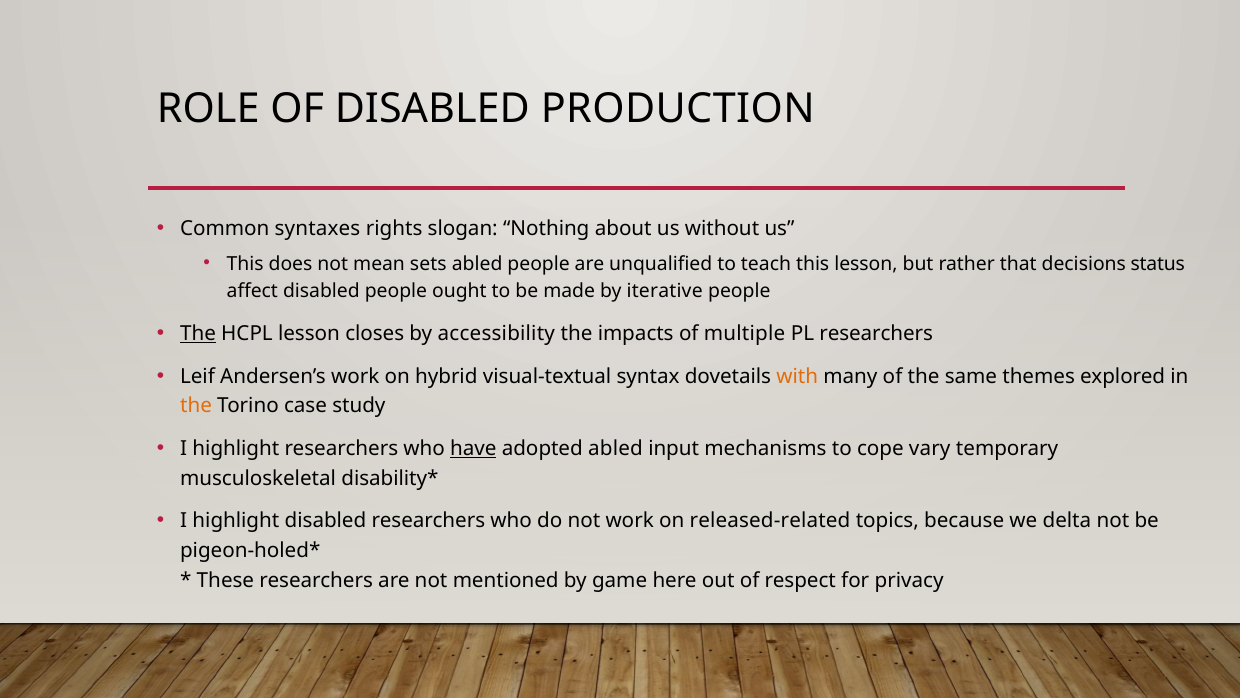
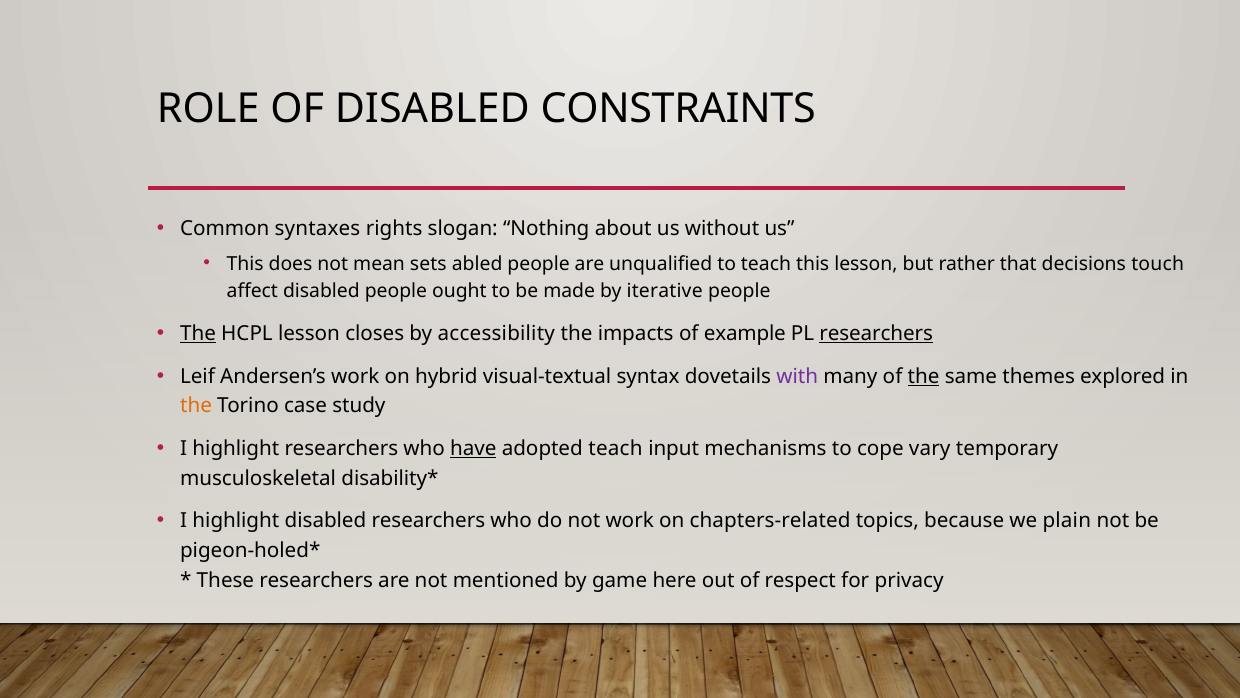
PRODUCTION: PRODUCTION -> CONSTRAINTS (678, 109)
status: status -> touch (1158, 263)
multiple: multiple -> example (745, 333)
researchers underline: none -> present (876, 333)
with colour: orange -> purple (797, 376)
the underline: none -> present (924, 376)
adopted abled: abled -> teach (615, 448)
released-related: released-related -> chapters-related (770, 521)
delta: delta -> plain (1067, 521)
